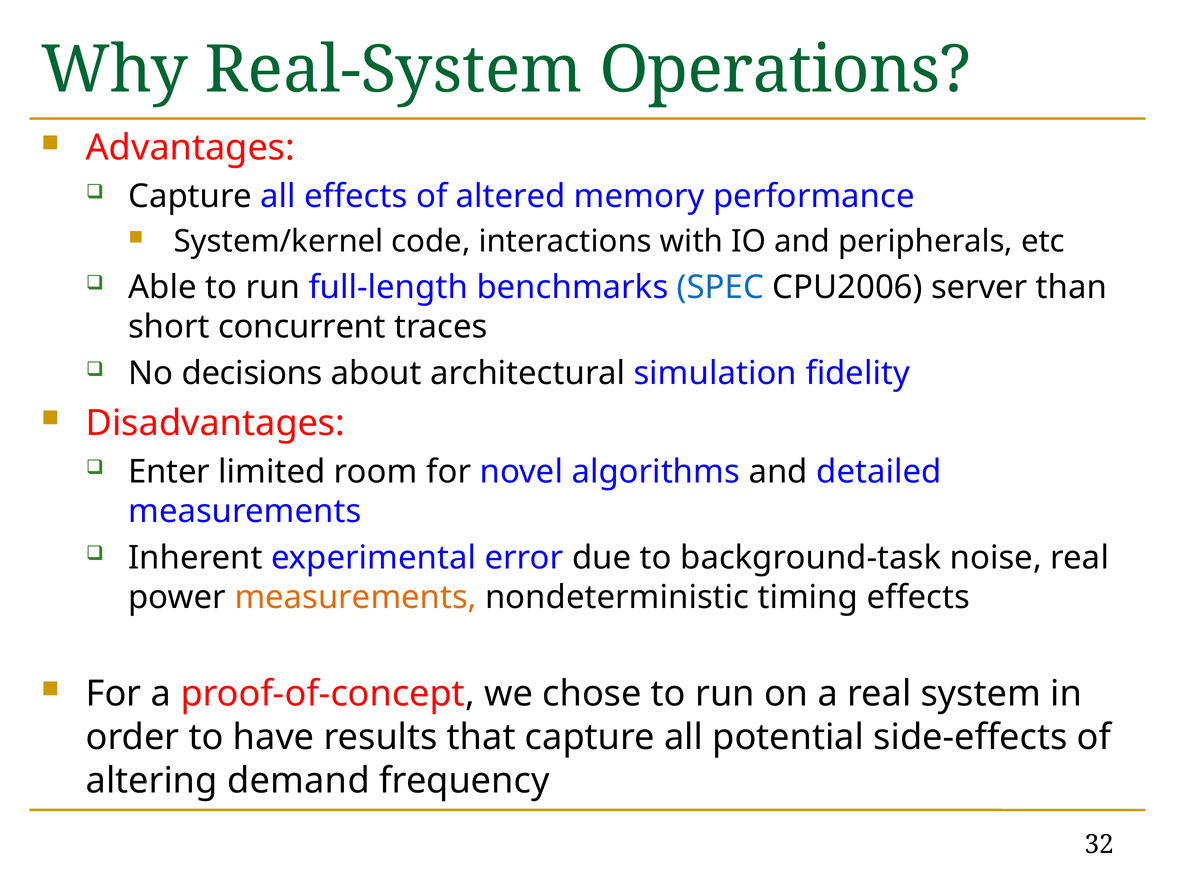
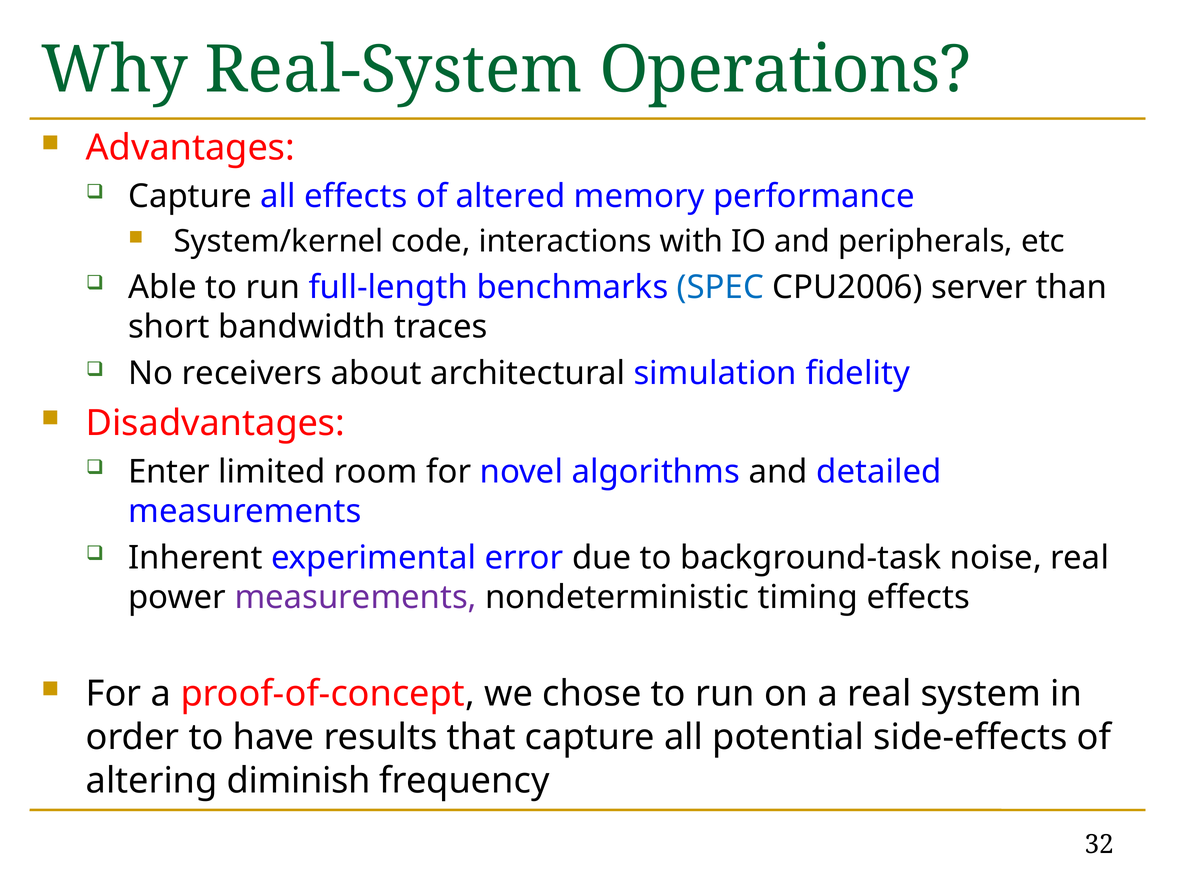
concurrent: concurrent -> bandwidth (302, 327)
decisions: decisions -> receivers (252, 374)
measurements colour: orange -> purple (356, 597)
demand: demand -> diminish (299, 781)
